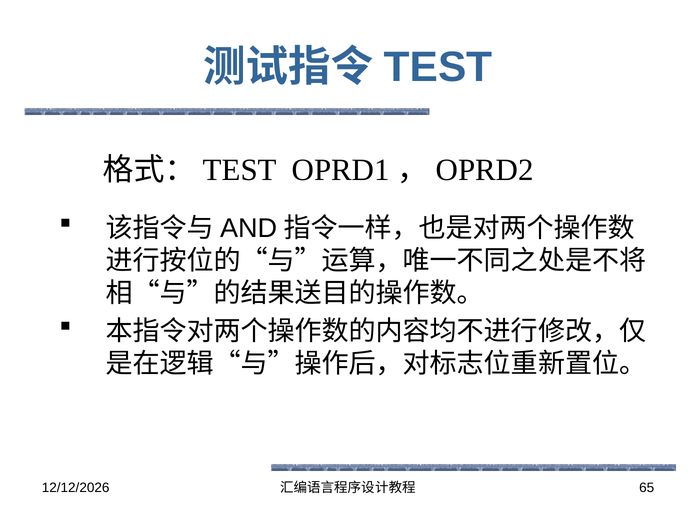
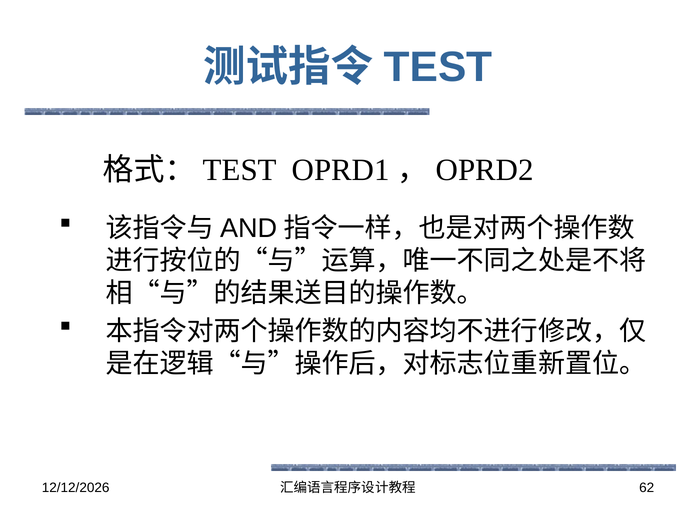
65: 65 -> 62 (647, 488)
